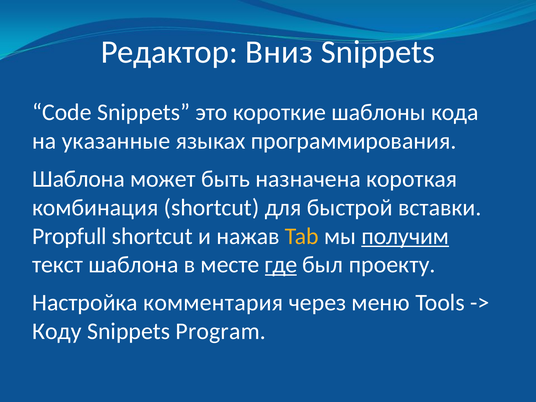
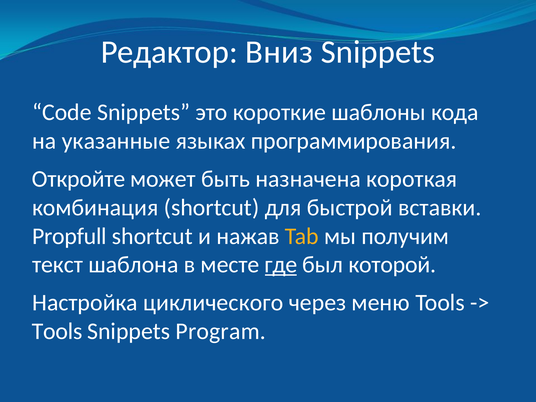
Шаблона: Шаблона -> Откройте (79, 179)
получим underline: present -> none (405, 236)
проекту: проекту -> которой (392, 265)
комментария: комментария -> циклического (213, 303)
Коду: Коду -> Tools (57, 331)
